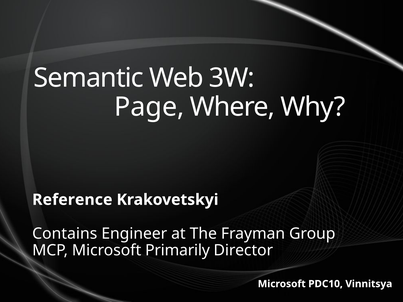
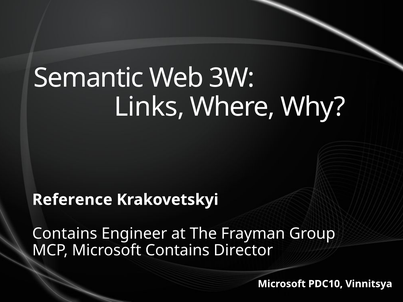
Page: Page -> Links (149, 107)
Microsoft Primarily: Primarily -> Contains (177, 251)
